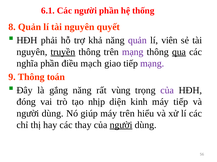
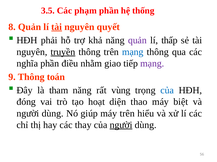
6.1: 6.1 -> 3.5 (48, 11)
Các người: người -> phạm (86, 11)
tài underline: none -> present (57, 27)
viên: viên -> thấp (169, 41)
mạng colour: purple -> blue (133, 52)
qua underline: present -> none (179, 52)
mạch: mạch -> nhằm (91, 64)
gắng: gắng -> tham (59, 91)
của colour: purple -> blue (167, 91)
nhịp: nhịp -> hoạt (97, 102)
kinh: kinh -> thao (139, 102)
máy tiếp: tiếp -> biệt (181, 102)
